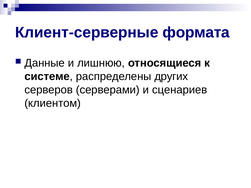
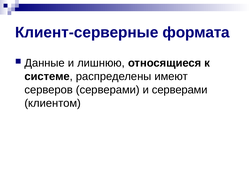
других: других -> имеют (171, 76)
и сценариев: сценариев -> серверами (180, 90)
